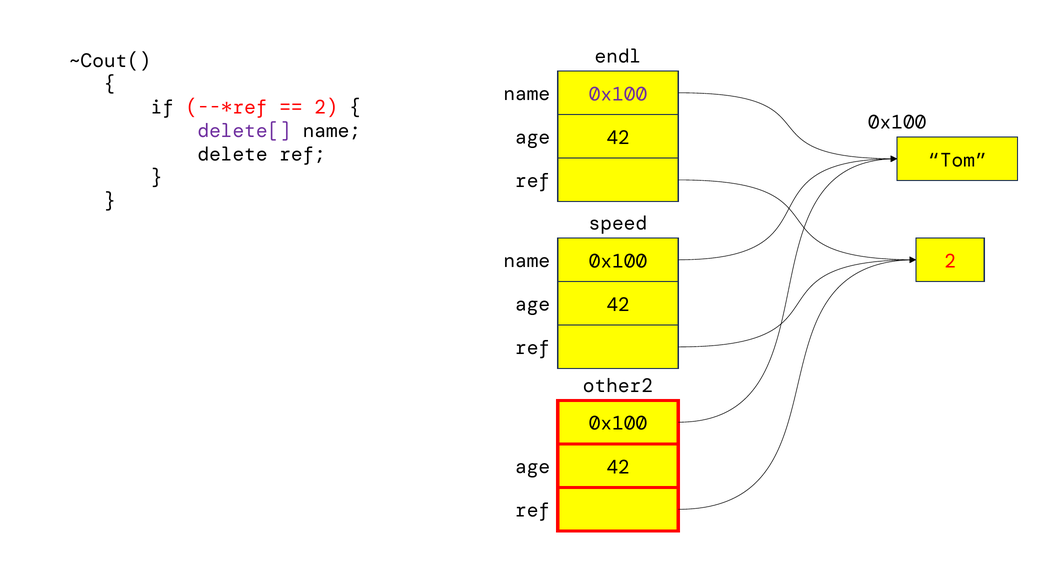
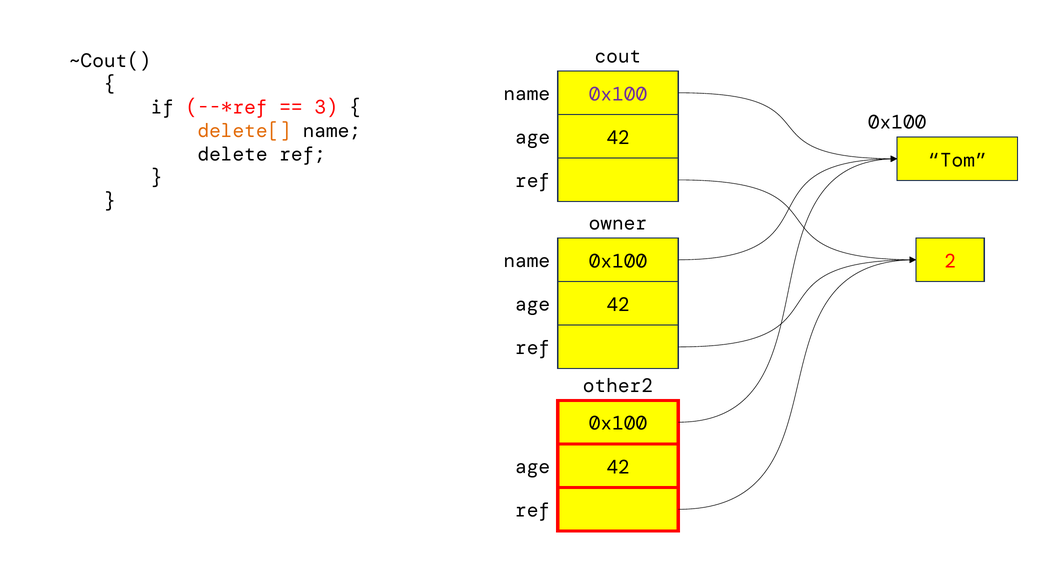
endl: endl -> cout (618, 56)
2: 2 -> 3 (326, 108)
delete[ colour: purple -> orange (244, 131)
speed: speed -> owner (618, 224)
